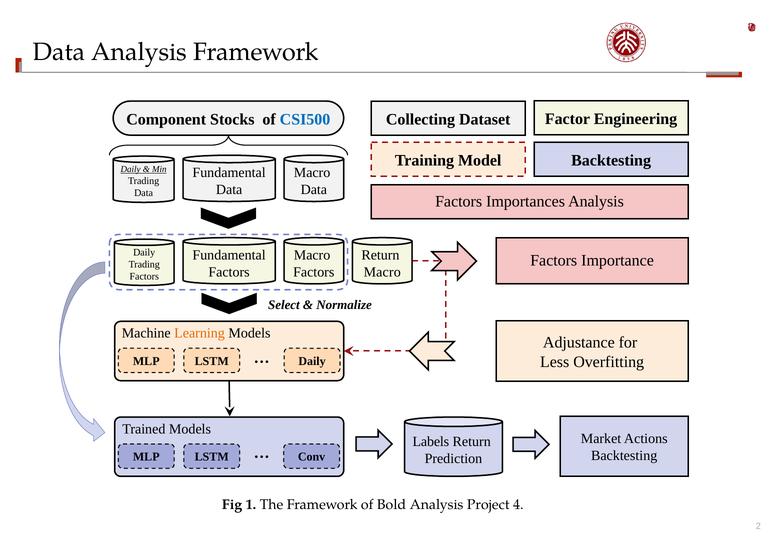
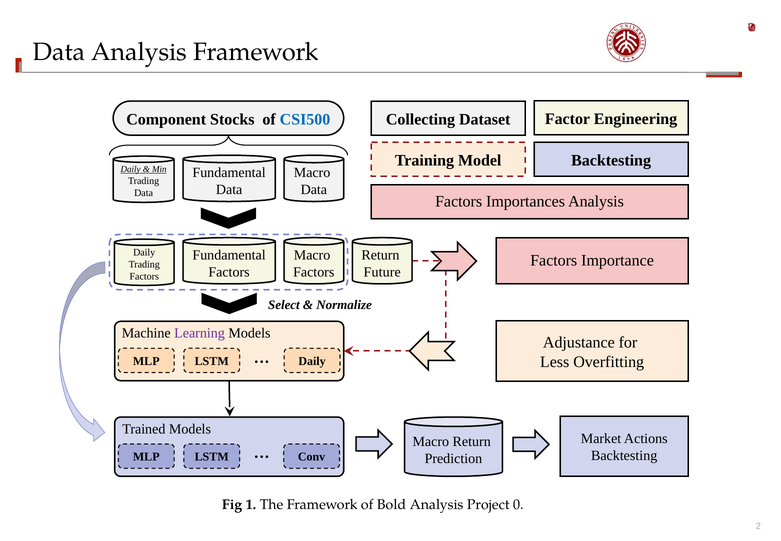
Macro: Macro -> Future (382, 272)
Learning colour: orange -> purple (200, 333)
Labels: Labels -> Macro (431, 442)
4: 4 -> 0 (518, 504)
